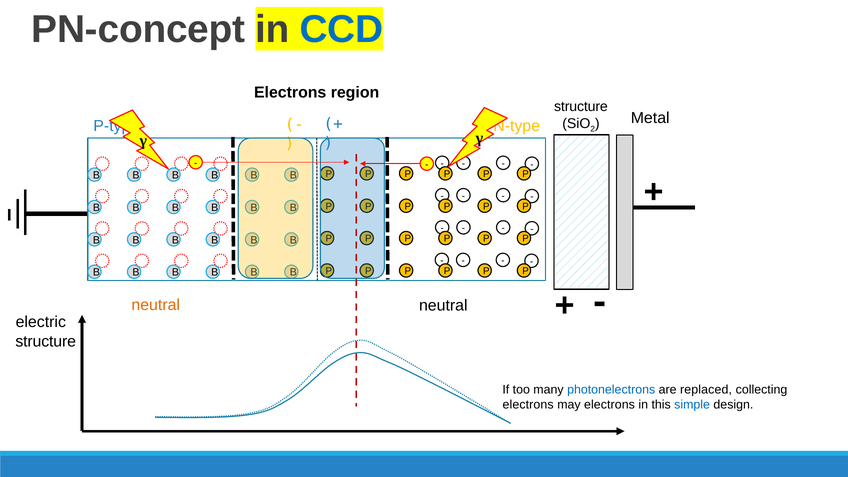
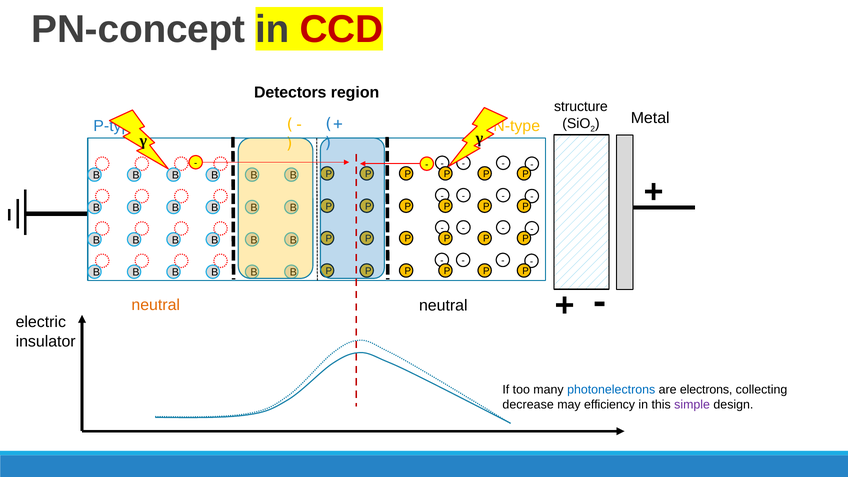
CCD colour: blue -> red (341, 29)
Electrons: Electrons -> Detectors (290, 92)
structure: structure -> insulator (46, 341)
replaced: replaced -> electrons (706, 390)
electrons: electrons -> decrease (528, 405)
may electrons: electrons -> efficiency (610, 405)
simple colour: blue -> purple (692, 405)
